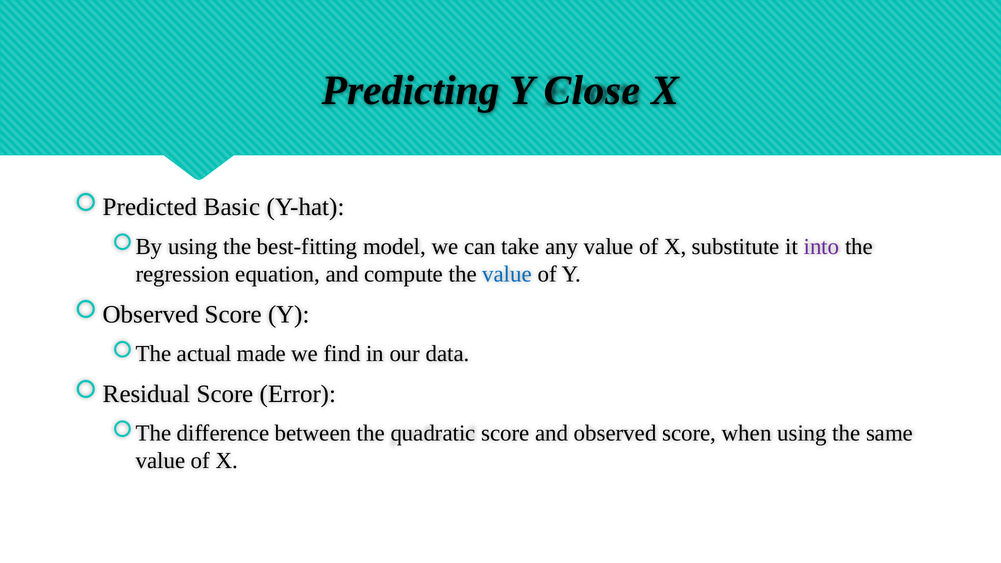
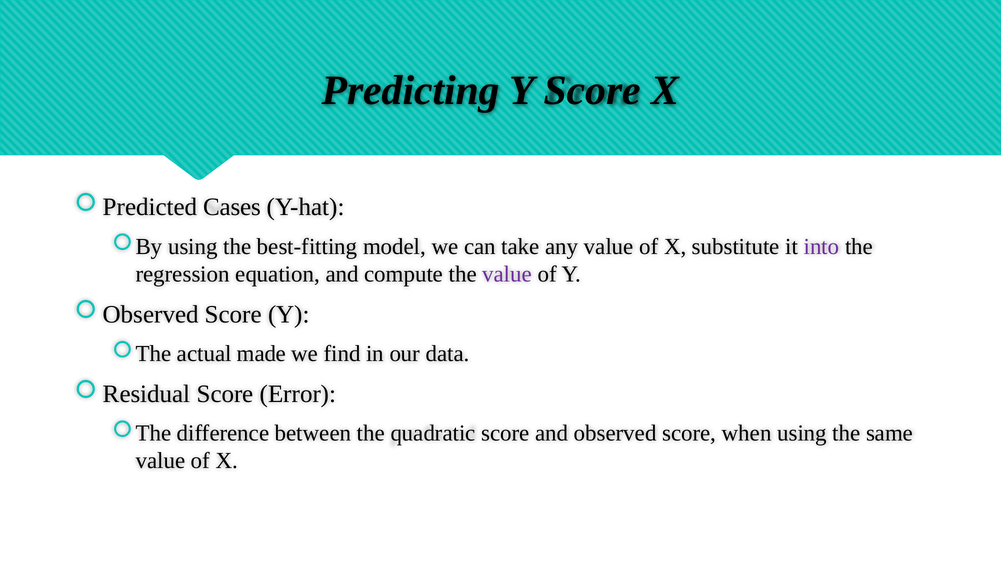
Y Close: Close -> Score (592, 91)
Basic: Basic -> Cases (232, 207)
value colour: blue -> purple (507, 274)
